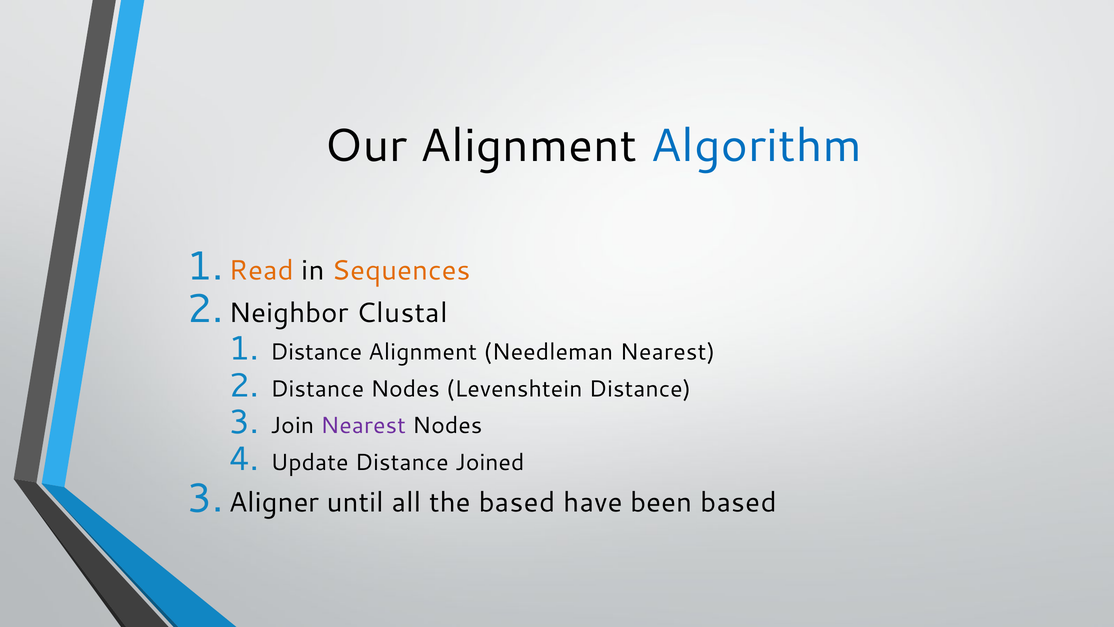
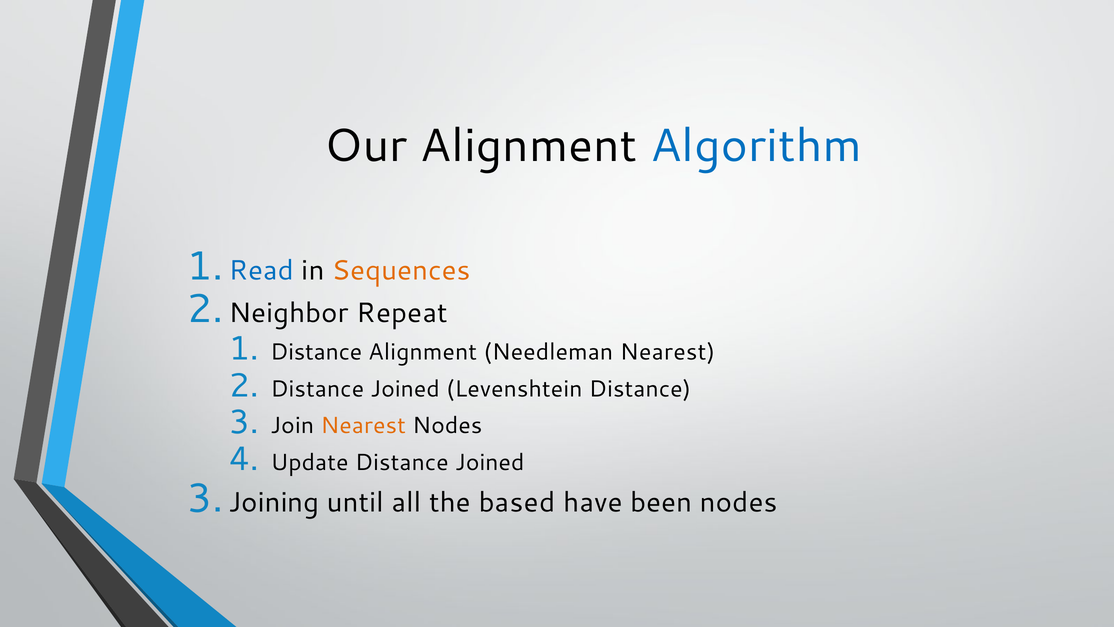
Read colour: orange -> blue (261, 270)
Clustal: Clustal -> Repeat (402, 313)
Nodes: Nodes -> Joined (405, 389)
Nearest colour: purple -> orange (363, 425)
Aligner: Aligner -> Joining (274, 502)
been based: based -> nodes (739, 502)
